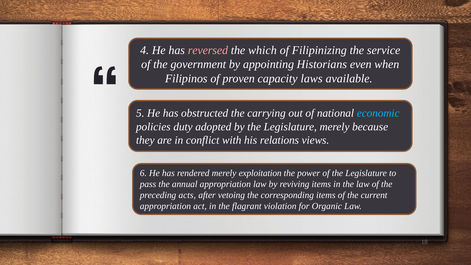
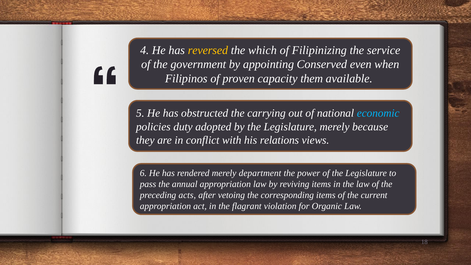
reversed colour: pink -> yellow (208, 50)
Historians: Historians -> Conserved (322, 64)
laws: laws -> them (312, 79)
exploitation: exploitation -> department (260, 173)
